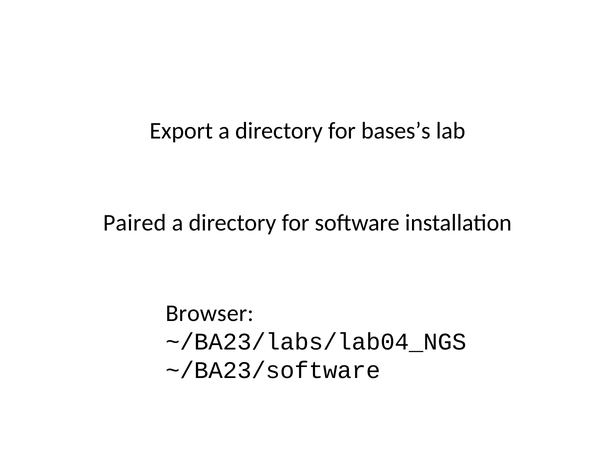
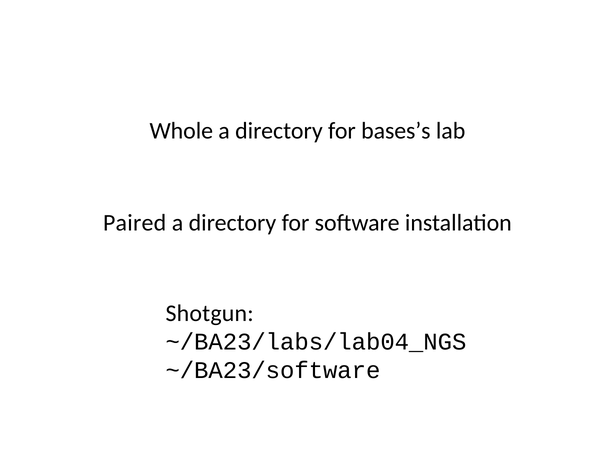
Export: Export -> Whole (181, 131)
Browser: Browser -> Shotgun (210, 313)
